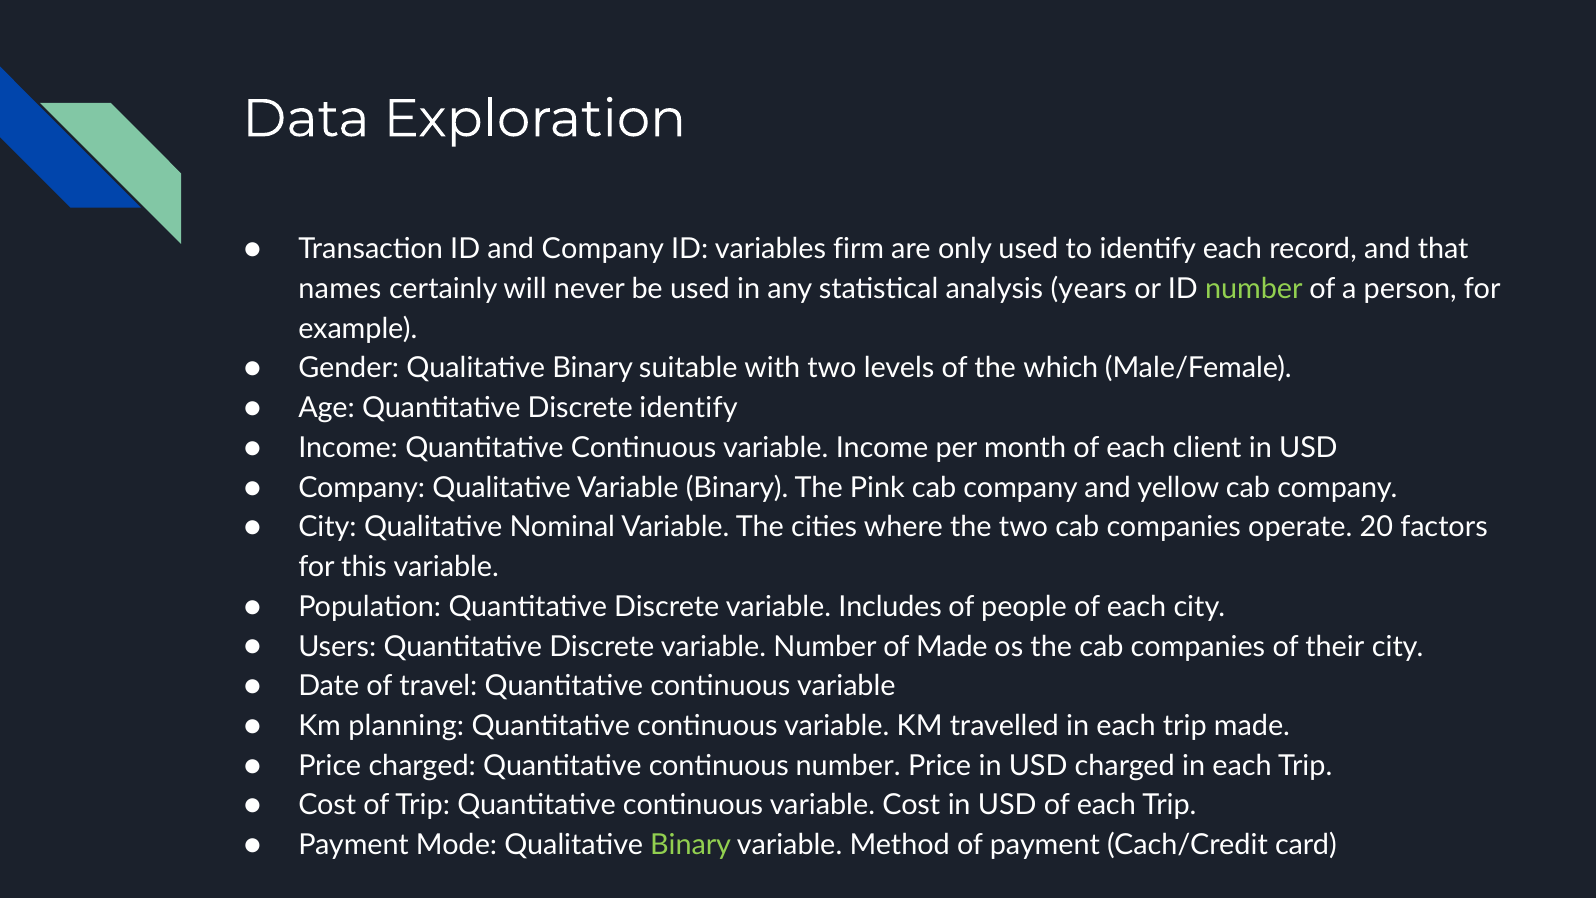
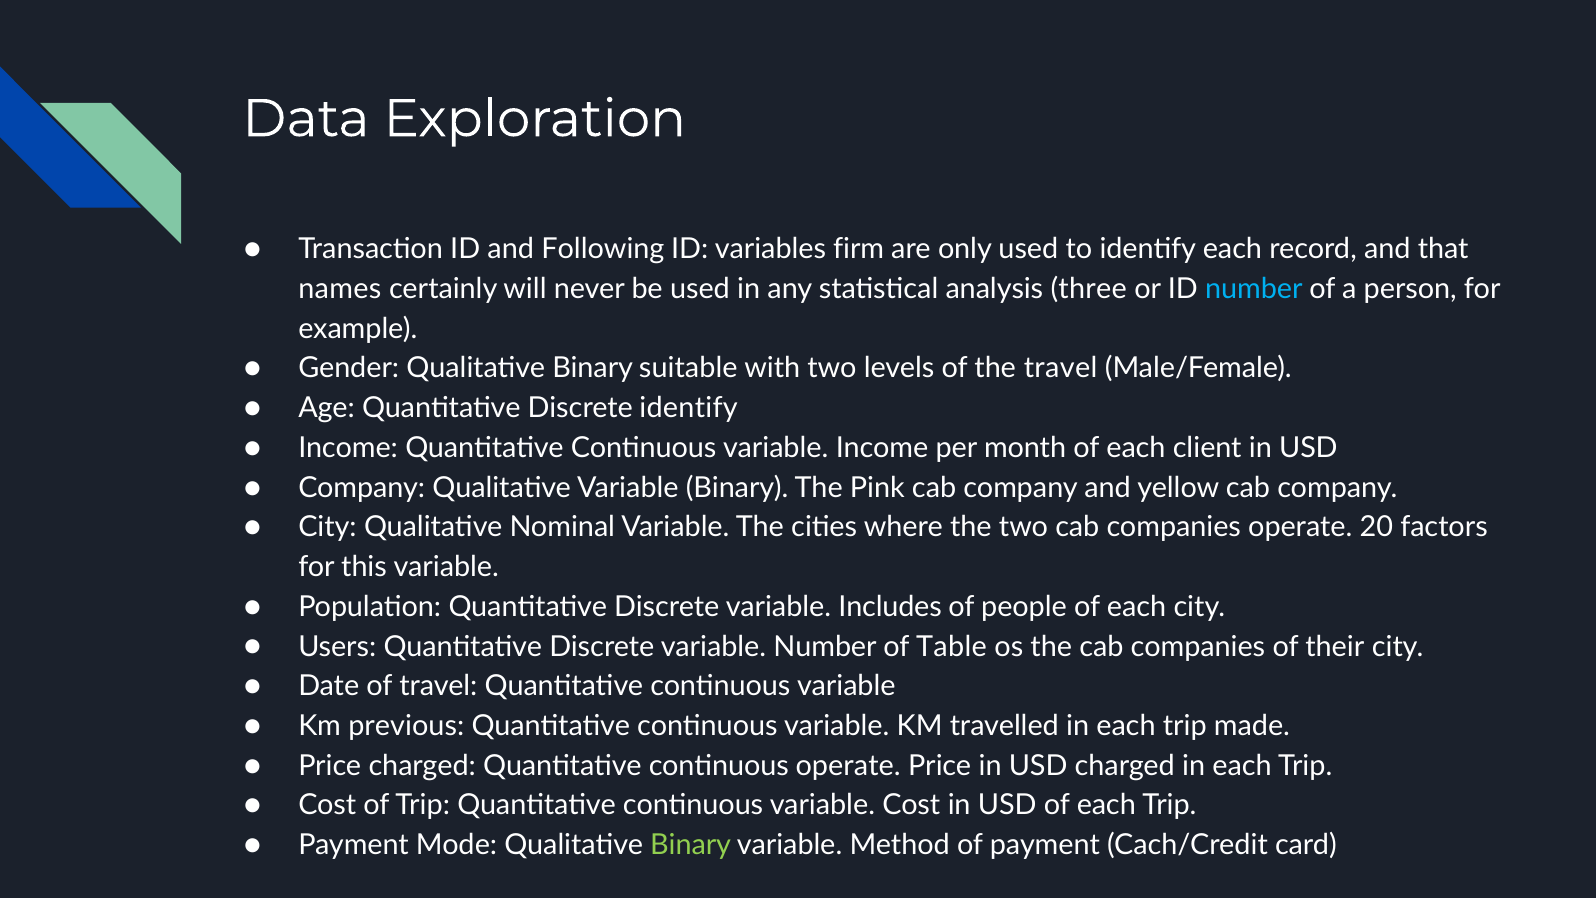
and Company: Company -> Following (603, 249)
years: years -> three (1089, 289)
number colour: light green -> light blue (1254, 289)
the which: which -> travel (1061, 368)
of Made: Made -> Table (952, 646)
planning: planning -> previous (406, 726)
continuous number: number -> operate (848, 765)
